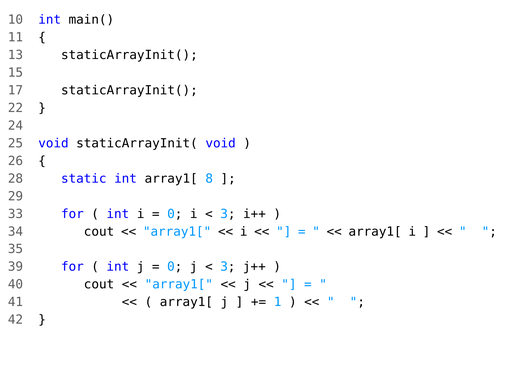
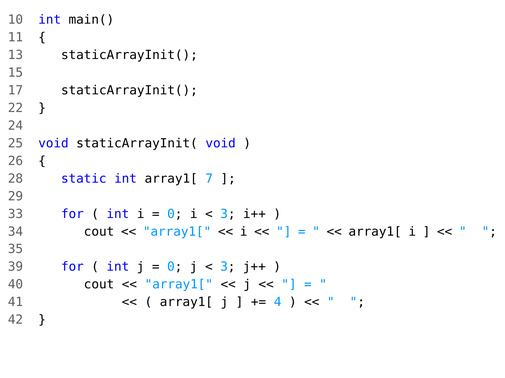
8: 8 -> 7 (209, 179)
1: 1 -> 4 (278, 303)
